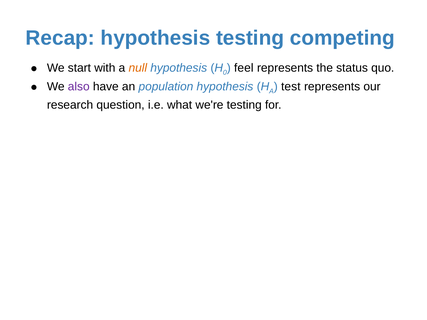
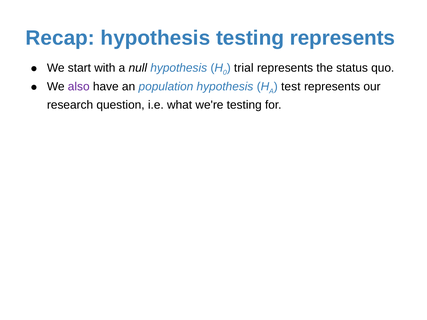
testing competing: competing -> represents (342, 38)
null colour: orange -> black (138, 68)
feel: feel -> trial (244, 68)
